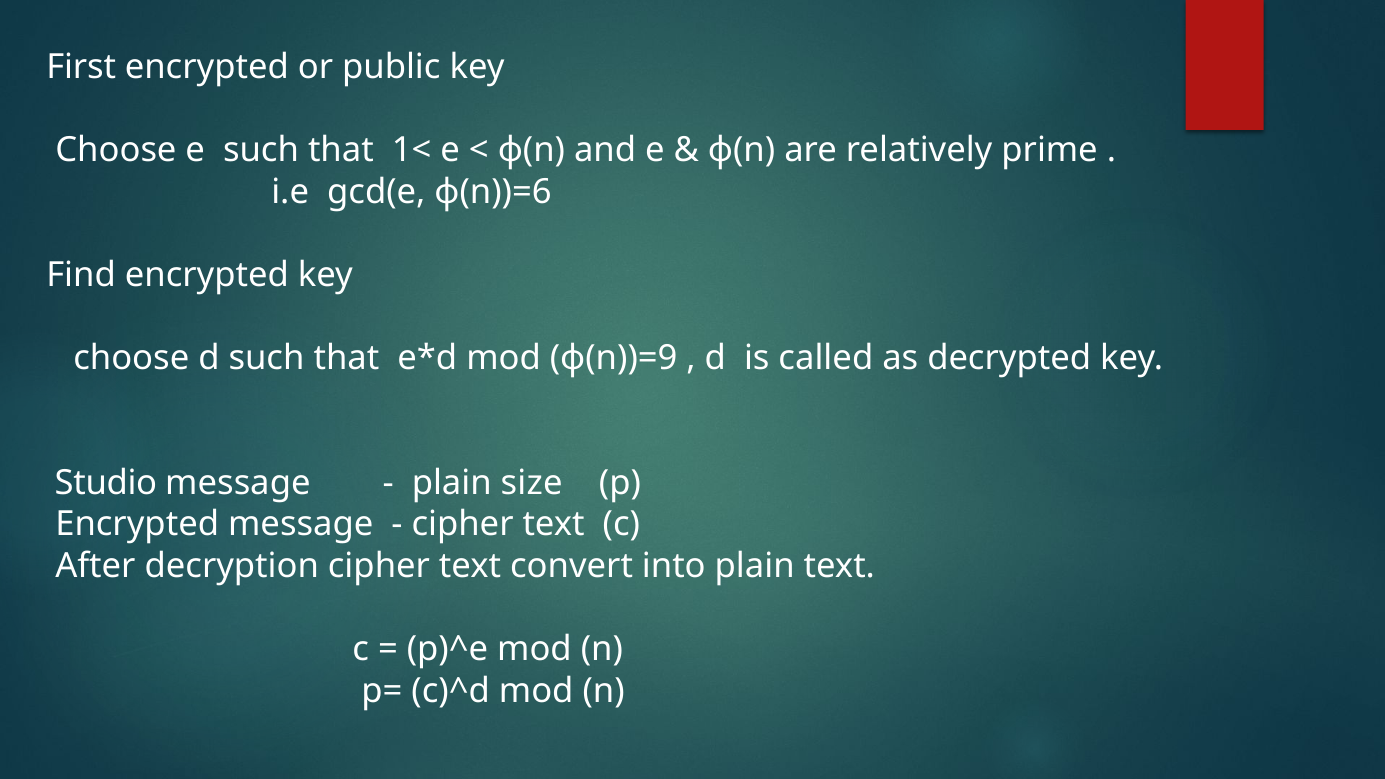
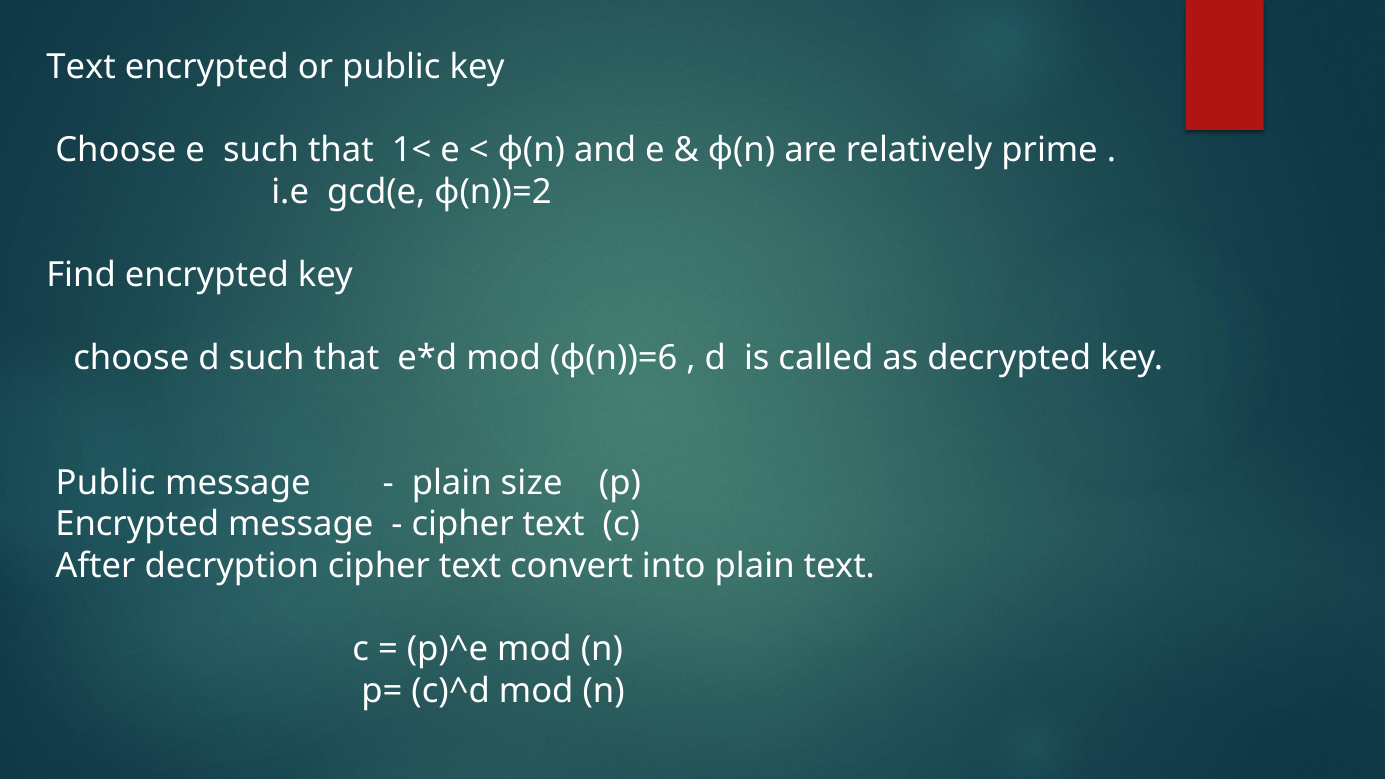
First: First -> Text (81, 67)
φ(n))=6: φ(n))=6 -> φ(n))=2 (493, 192)
φ(n))=9: φ(n))=9 -> φ(n))=6 (614, 358)
Studio: Studio -> Public (106, 483)
